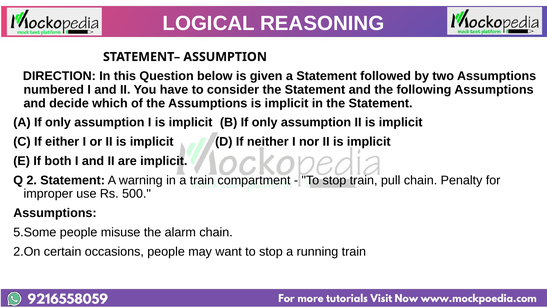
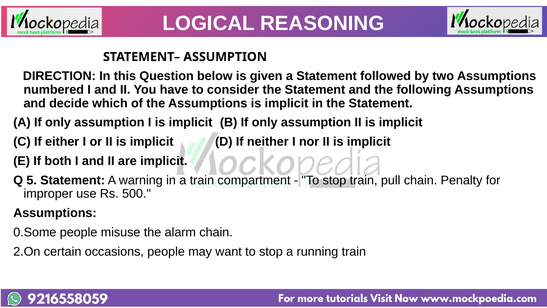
2: 2 -> 5 (32, 180)
5.Some: 5.Some -> 0.Some (35, 232)
